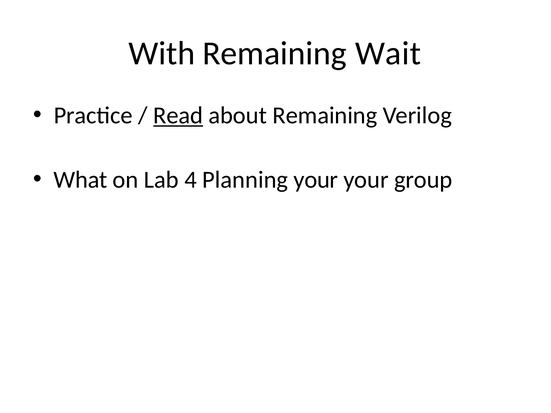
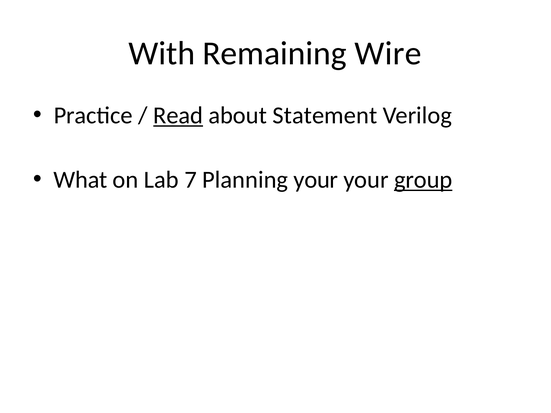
Wait: Wait -> Wire (388, 53)
about Remaining: Remaining -> Statement (325, 116)
4: 4 -> 7 (191, 180)
group underline: none -> present (423, 180)
